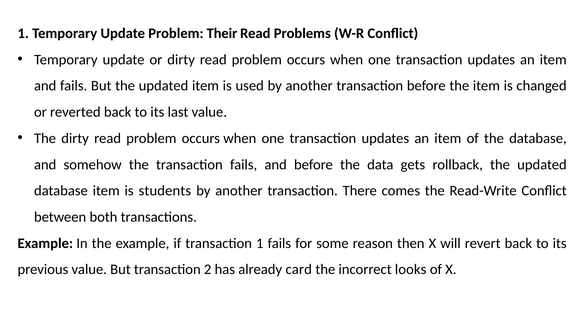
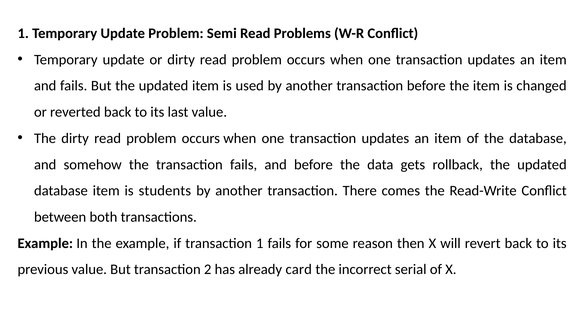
Their: Their -> Semi (222, 33)
looks: looks -> serial (411, 270)
